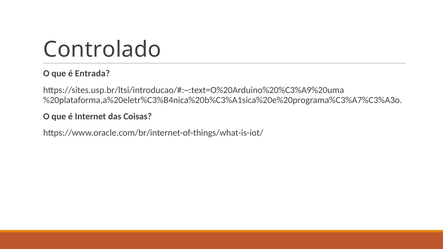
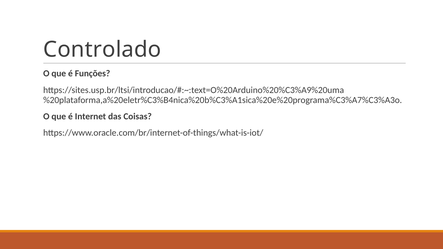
Entrada: Entrada -> Funções (93, 74)
